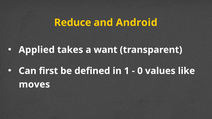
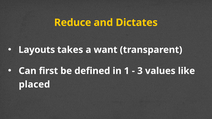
Android: Android -> Dictates (137, 23)
Applied: Applied -> Layouts (37, 50)
0: 0 -> 3 (140, 71)
moves: moves -> placed (34, 85)
